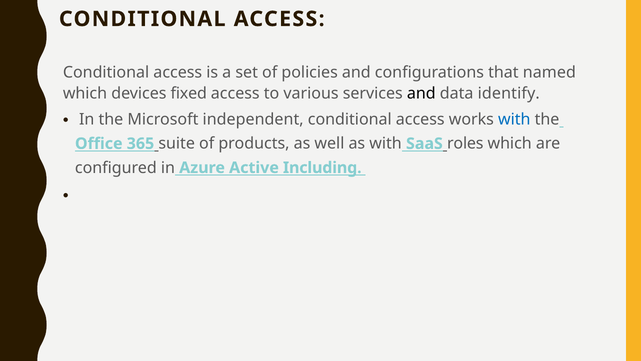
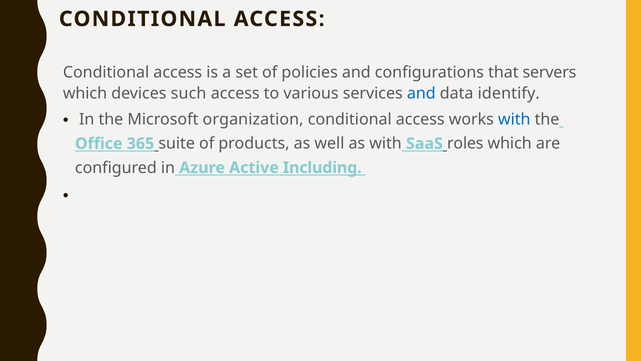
named: named -> servers (549, 72)
fixed: fixed -> such (189, 93)
and colour: black -> blue (421, 93)
independent: independent -> organization (253, 119)
